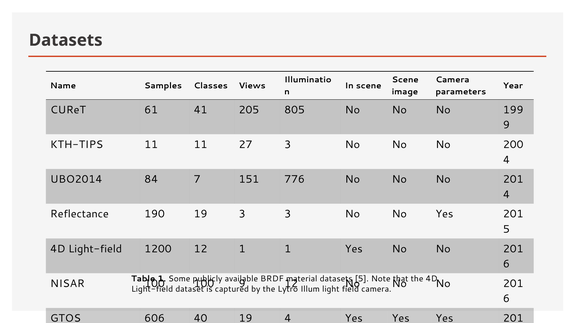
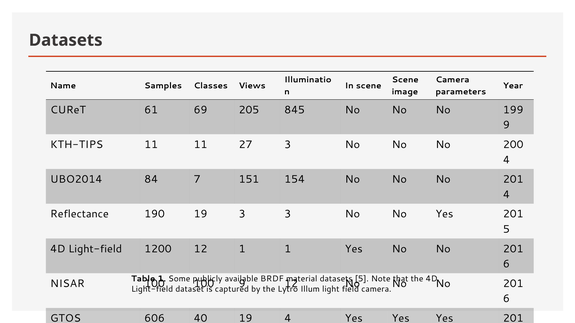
41: 41 -> 69 (201, 110)
805: 805 -> 845 (295, 110)
776: 776 -> 154 (295, 180)
